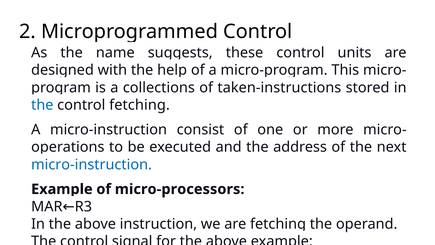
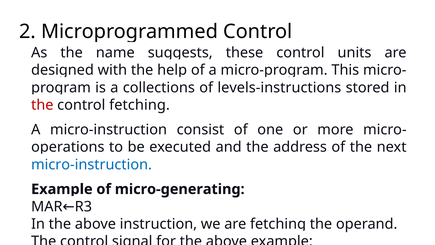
taken-instructions: taken-instructions -> levels-instructions (279, 87)
the colour: blue -> red (42, 105)
micro-processors: micro-processors -> micro-generating (180, 189)
